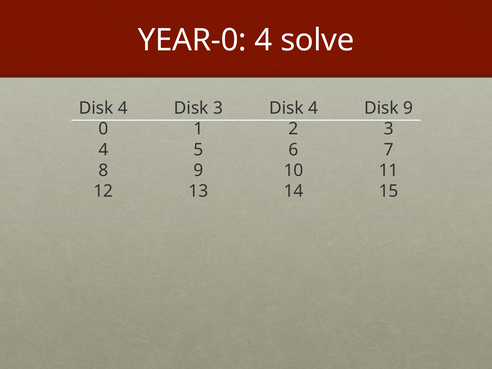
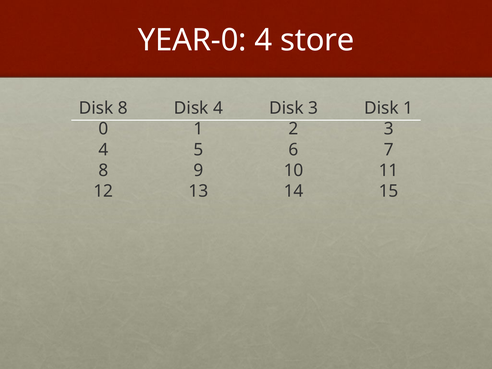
solve: solve -> store (317, 40)
4: 4 -> 8 (123, 108)
Disk 3: 3 -> 4 (218, 108)
4: 4 -> 3 (313, 108)
Disk 9: 9 -> 1 (408, 108)
